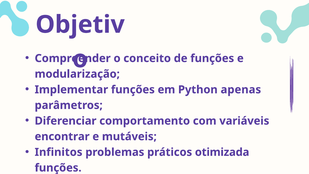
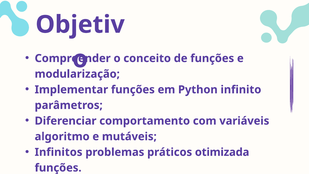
apenas: apenas -> infinito (241, 90)
encontrar: encontrar -> algoritmo (62, 136)
